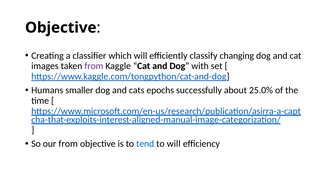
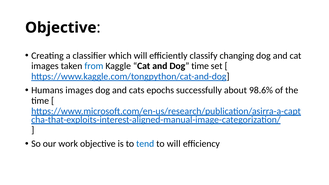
from colour: purple -> blue (94, 66)
Dog with: with -> time (200, 66)
Humans smaller: smaller -> images (79, 90)
25.0%: 25.0% -> 98.6% (261, 90)
our from: from -> work (68, 144)
